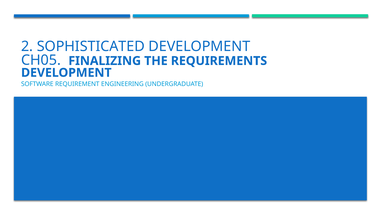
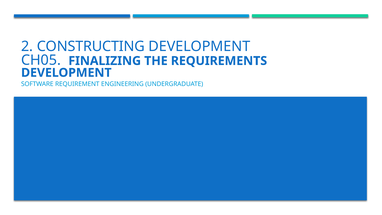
SOPHISTICATED: SOPHISTICATED -> CONSTRUCTING (91, 46)
